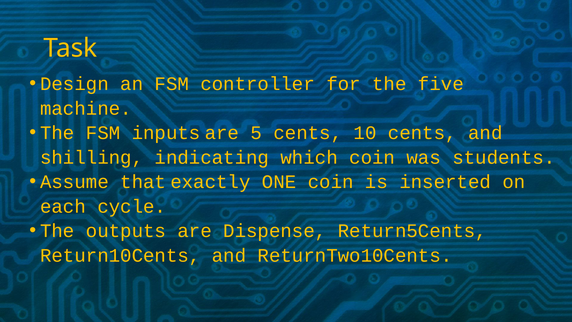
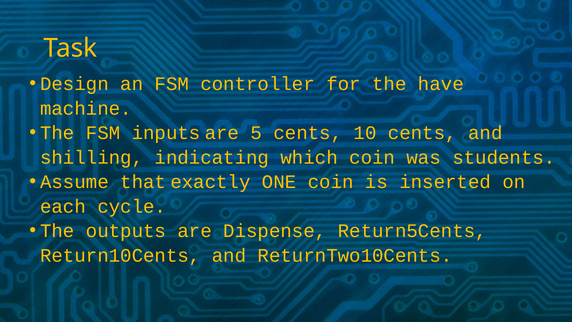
five: five -> have (441, 84)
